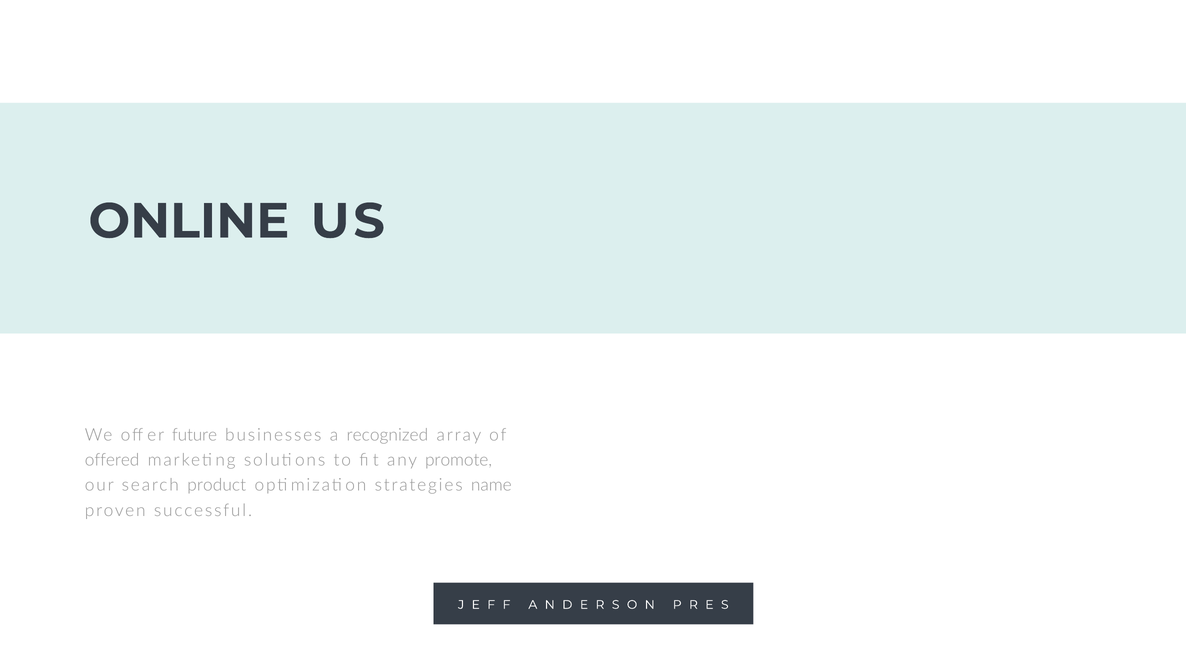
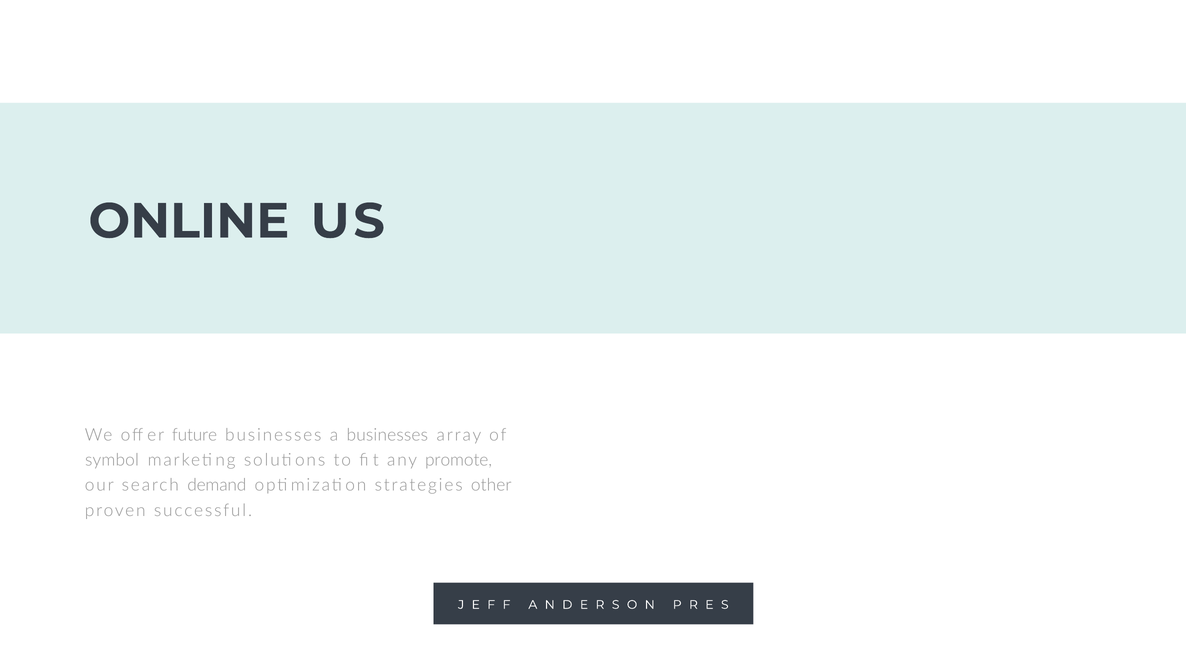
a recognized: recognized -> businesses (387, 435)
offered: offered -> symbol (112, 460)
product: product -> demand (217, 485)
name: name -> other (491, 485)
